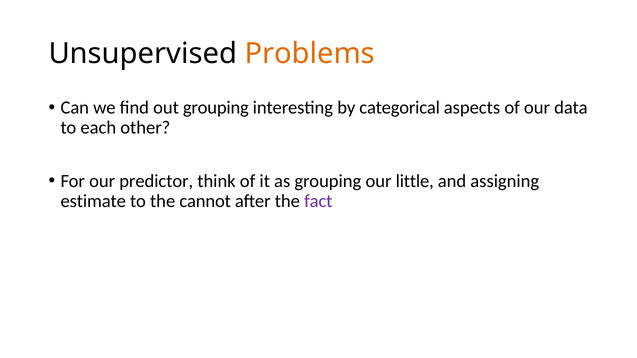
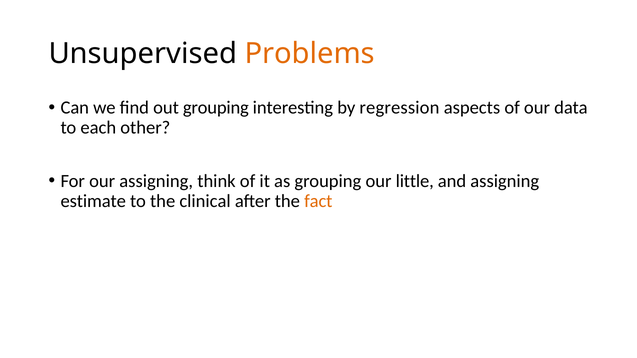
categorical: categorical -> regression (399, 108)
our predictor: predictor -> assigning (156, 181)
cannot: cannot -> clinical (205, 201)
fact colour: purple -> orange (318, 201)
